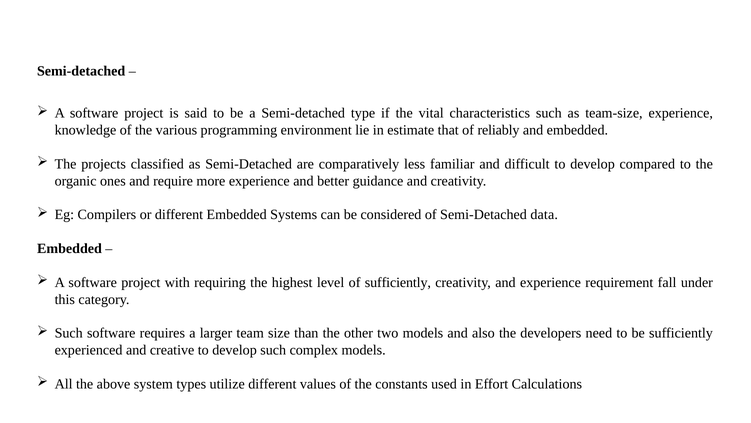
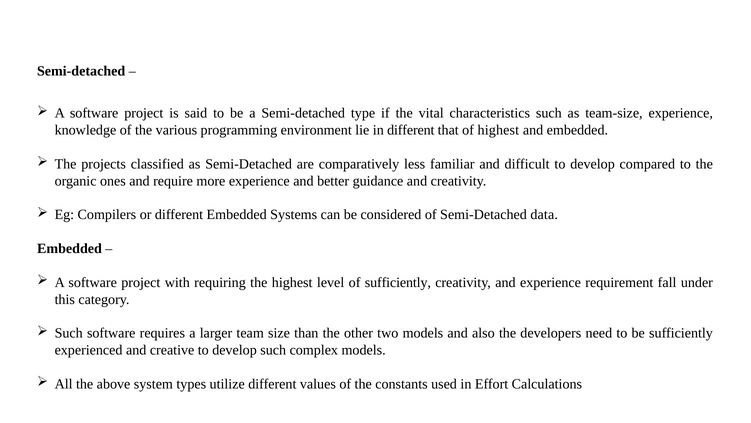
in estimate: estimate -> different (411, 130)
of reliably: reliably -> highest (498, 130)
